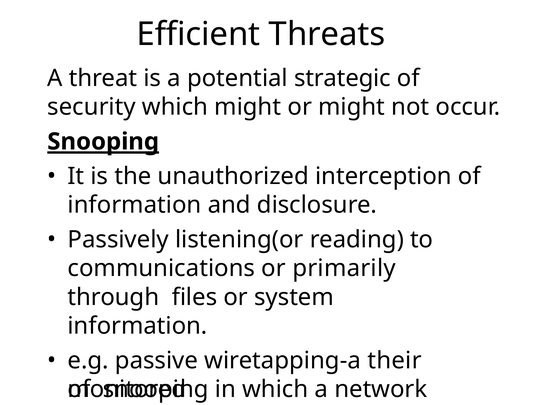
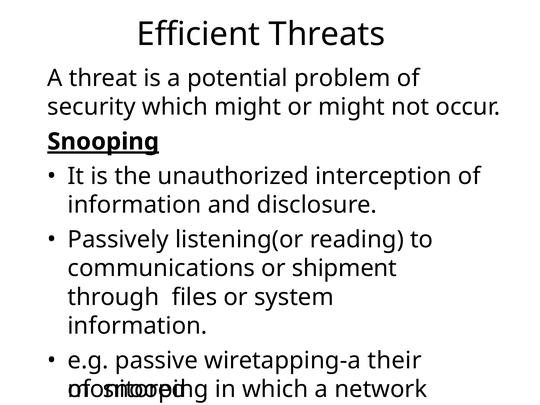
strategic: strategic -> problem (342, 78)
primarily: primarily -> shipment (344, 268)
